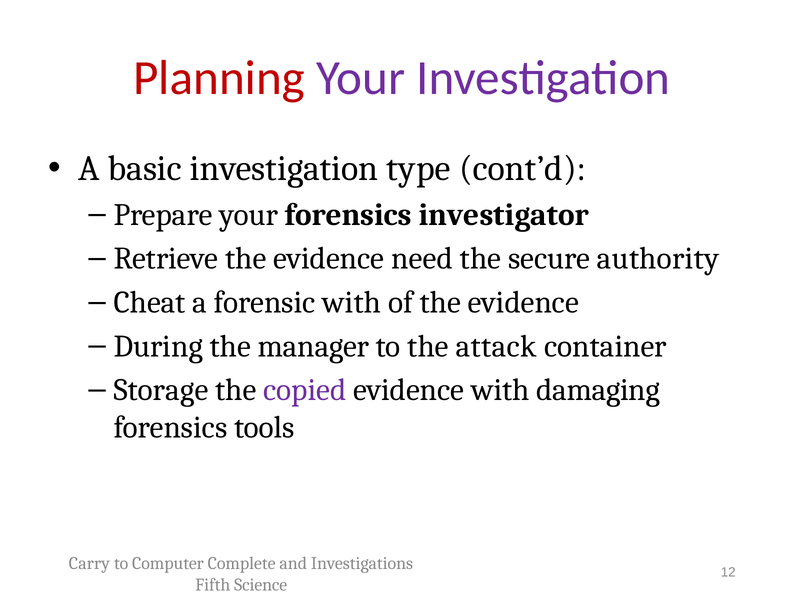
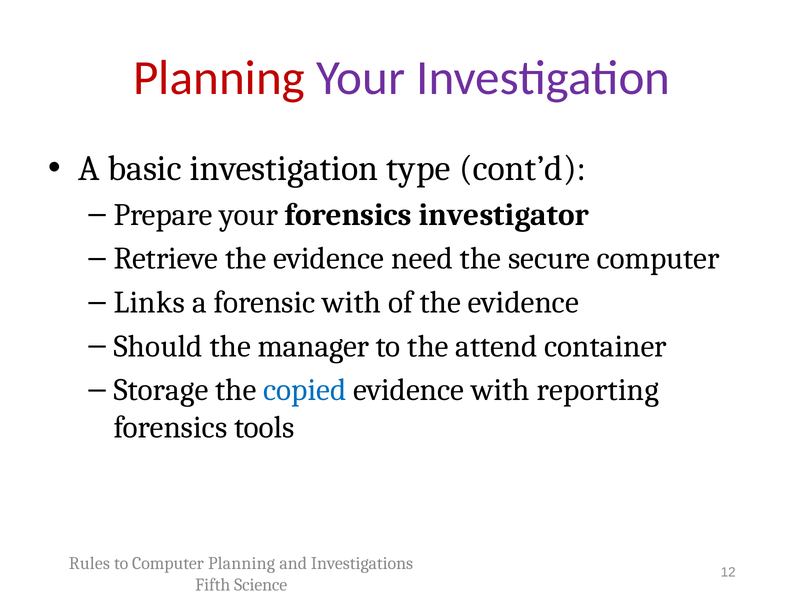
secure authority: authority -> computer (658, 259)
Cheat: Cheat -> Links (149, 302)
During: During -> Should (158, 346)
attack: attack -> attend (496, 346)
copied colour: purple -> blue (305, 390)
damaging: damaging -> reporting (598, 390)
Carry: Carry -> Rules (89, 563)
Computer Complete: Complete -> Planning (242, 563)
